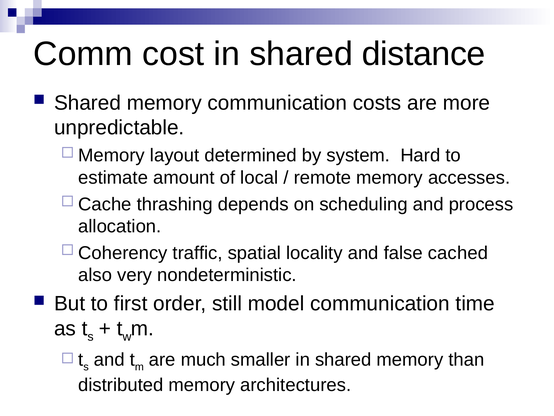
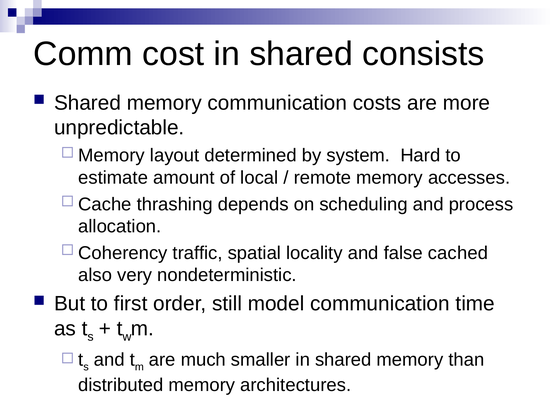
distance: distance -> consists (423, 54)
